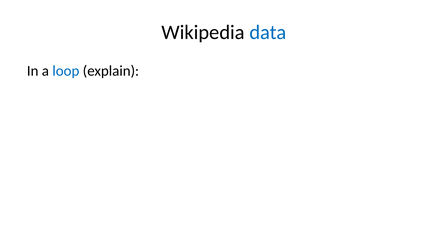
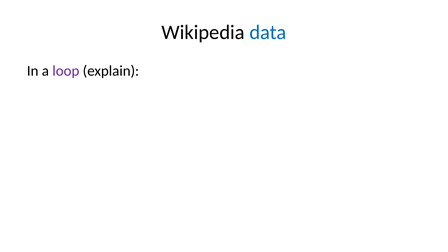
loop colour: blue -> purple (66, 71)
